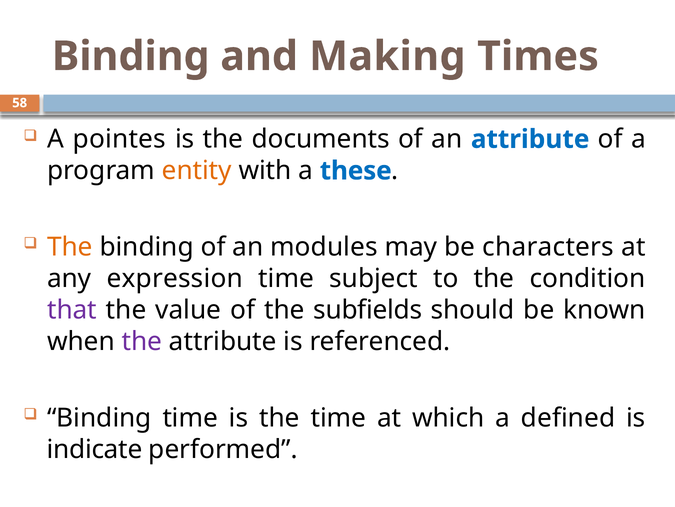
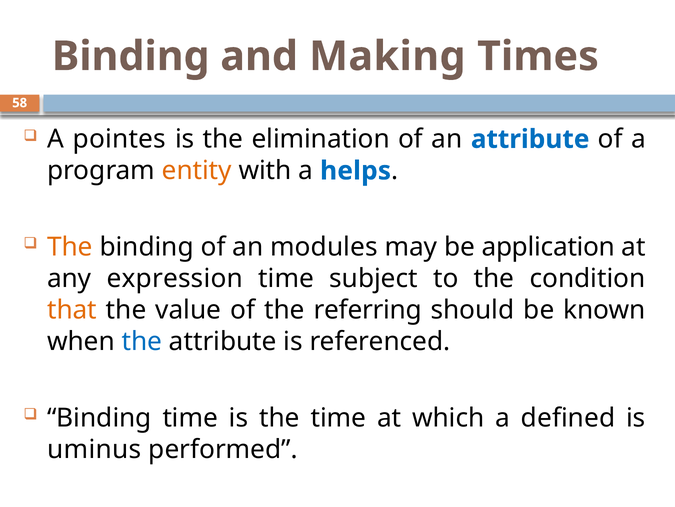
documents: documents -> elimination (321, 139)
these: these -> helps (356, 171)
characters: characters -> application (548, 247)
that colour: purple -> orange (72, 310)
subfields: subfields -> referring (368, 310)
the colour: purple -> blue (142, 341)
indicate: indicate -> uminus (94, 449)
